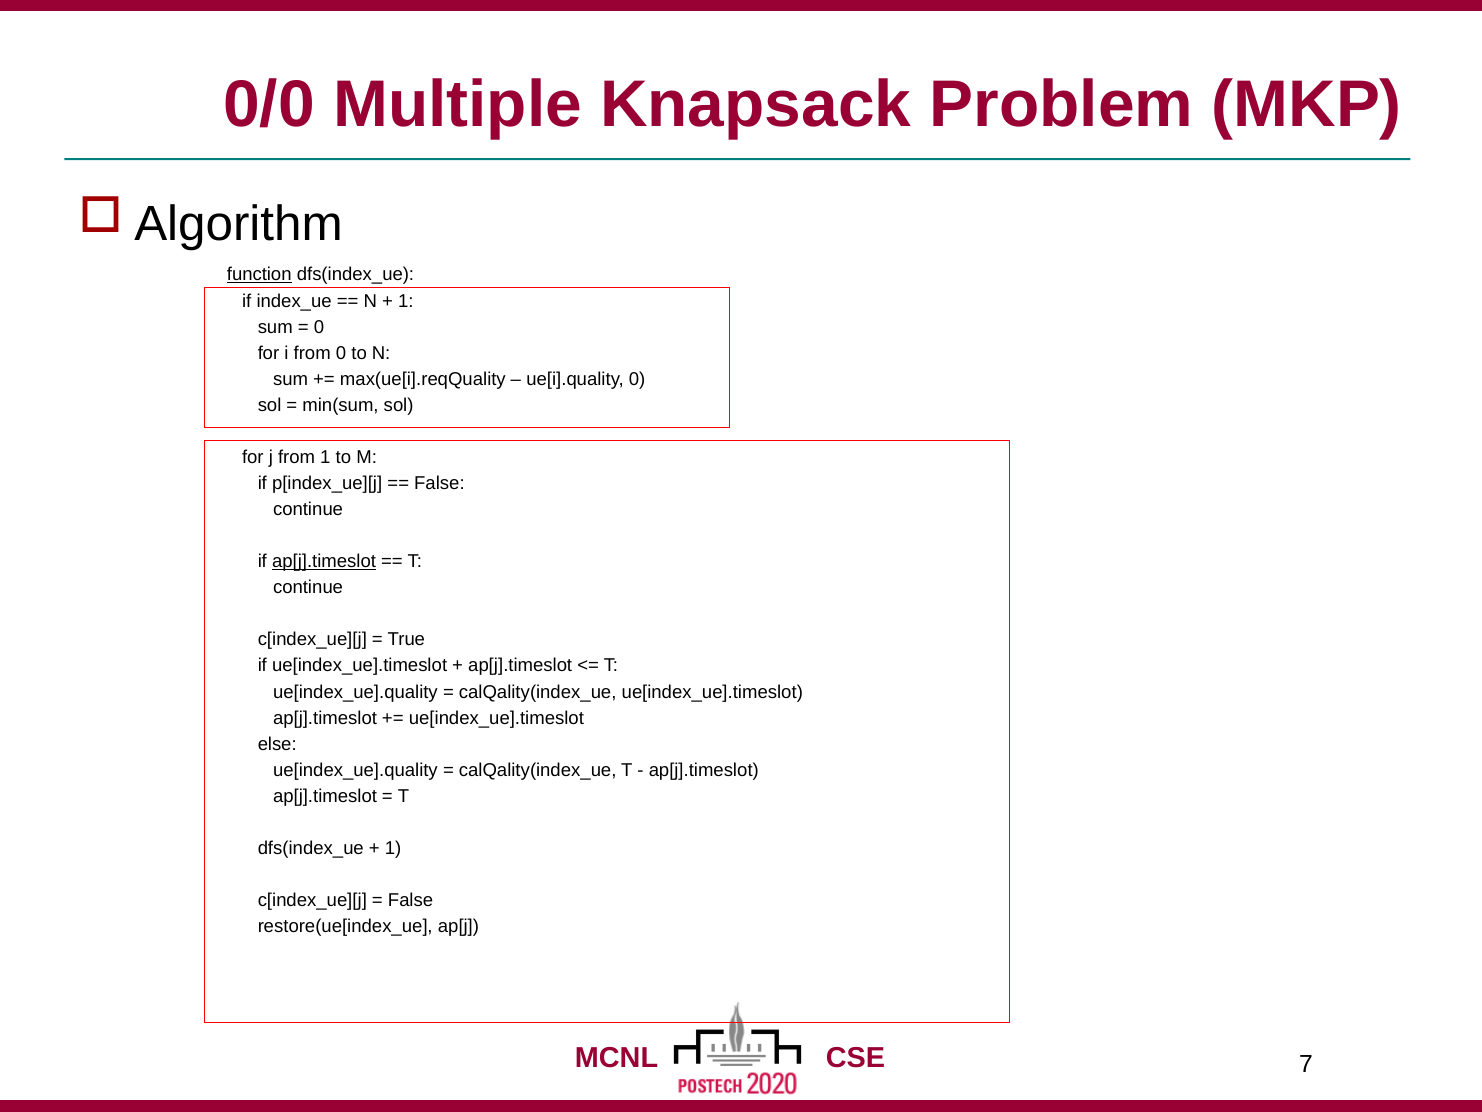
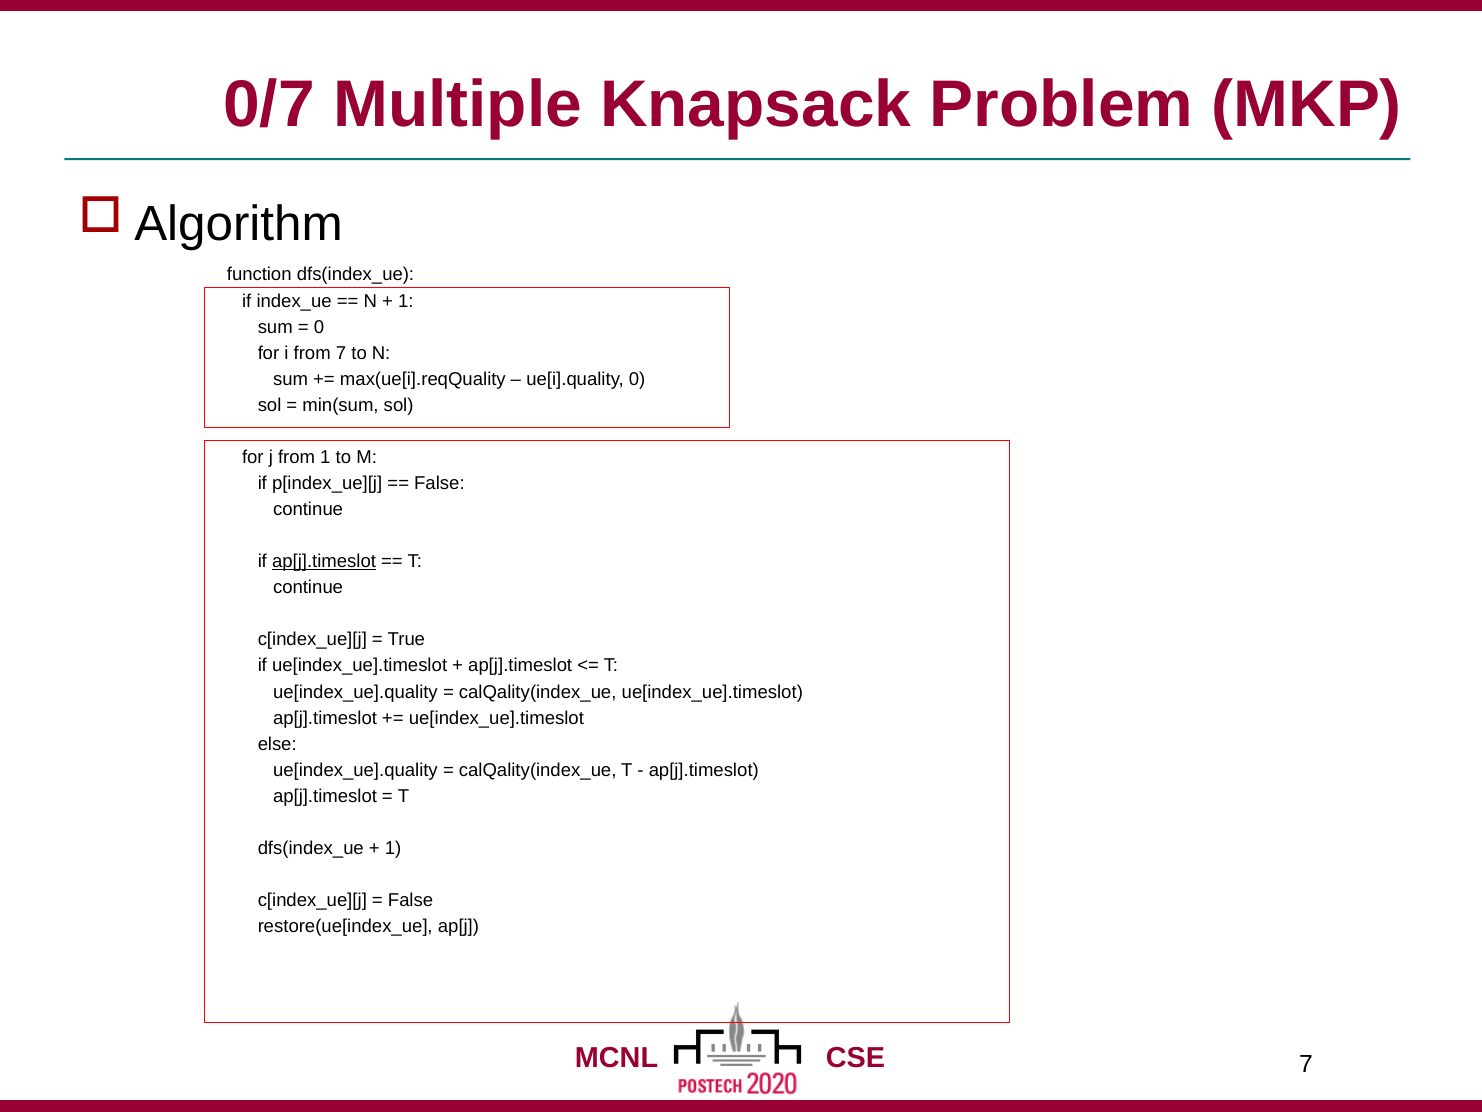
0/0: 0/0 -> 0/7 (269, 105)
function underline: present -> none (259, 274)
from 0: 0 -> 7 (341, 353)
